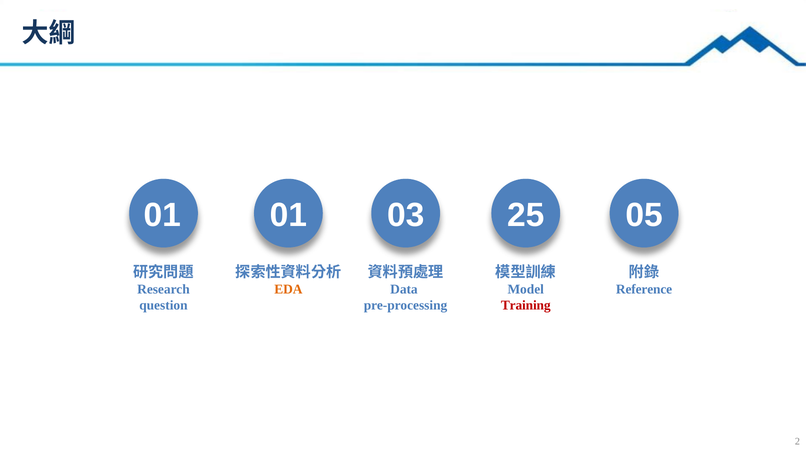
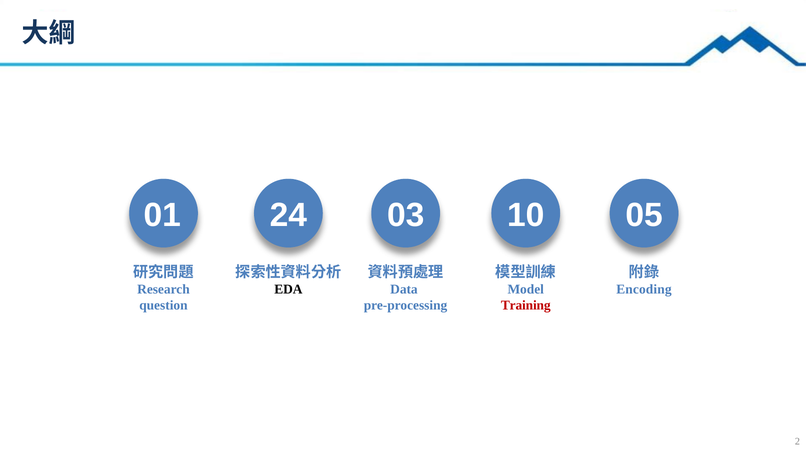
01 01: 01 -> 24 (288, 215)
25: 25 -> 10 (526, 215)
EDA colour: orange -> black (288, 290)
Reference: Reference -> Encoding (644, 290)
